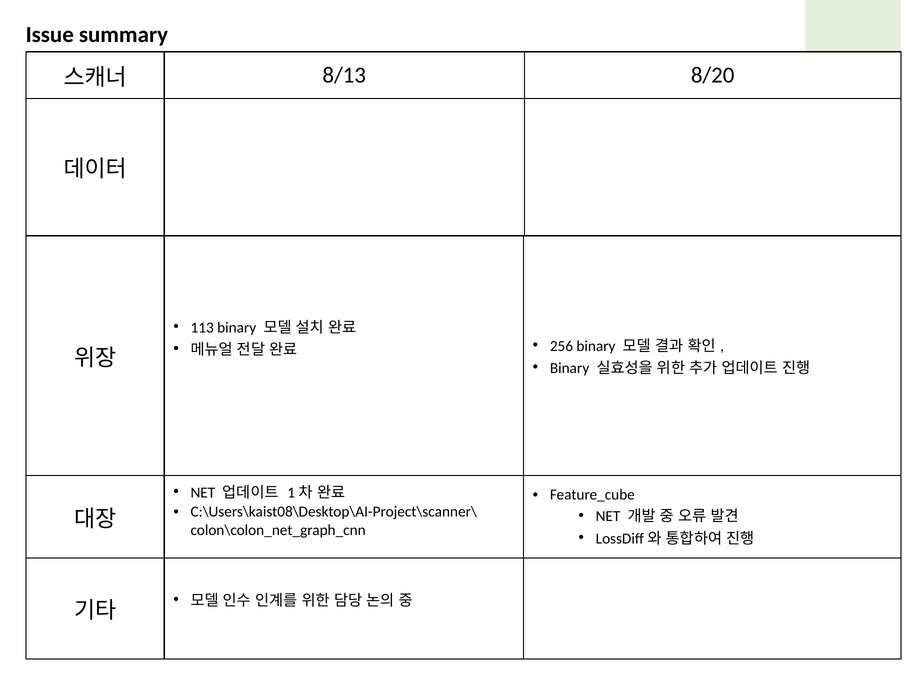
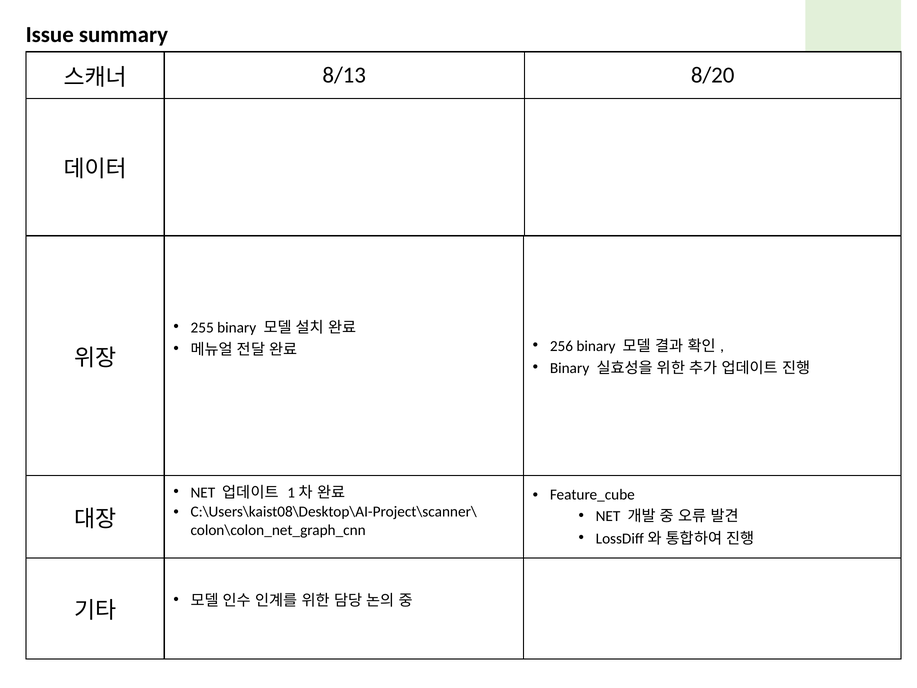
113: 113 -> 255 (202, 327)
